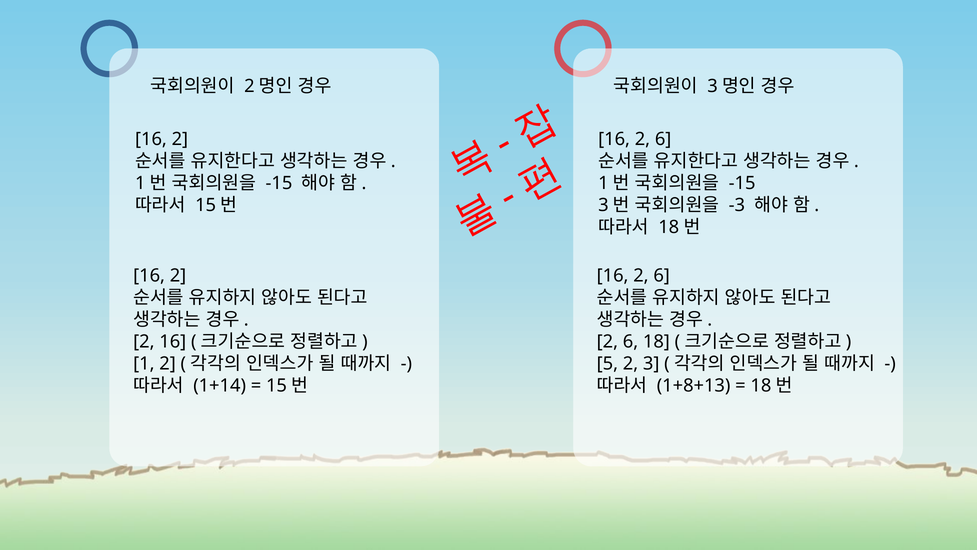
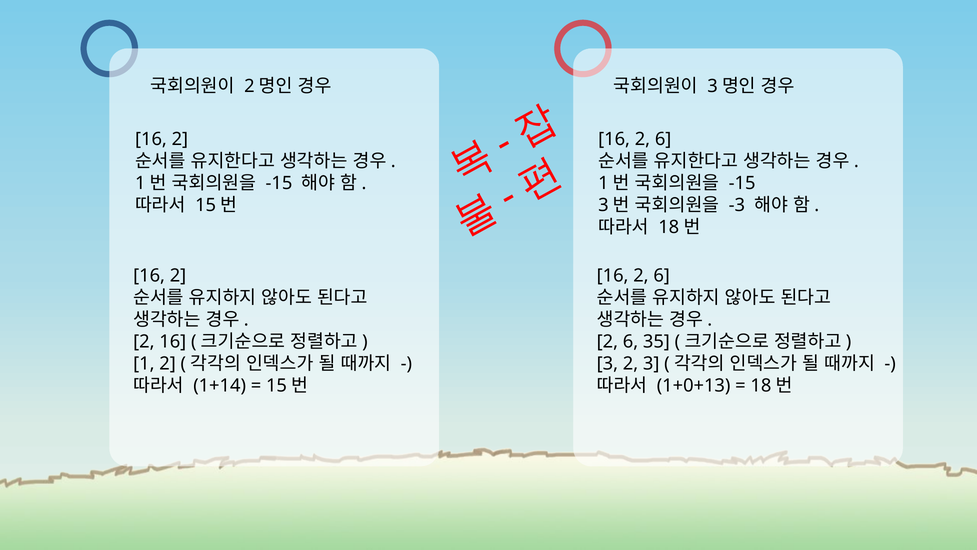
18: 18 -> 35 (656, 341)
5: 5 -> 3 (607, 363)
1+8+13: 1+8+13 -> 1+0+13 (694, 385)
